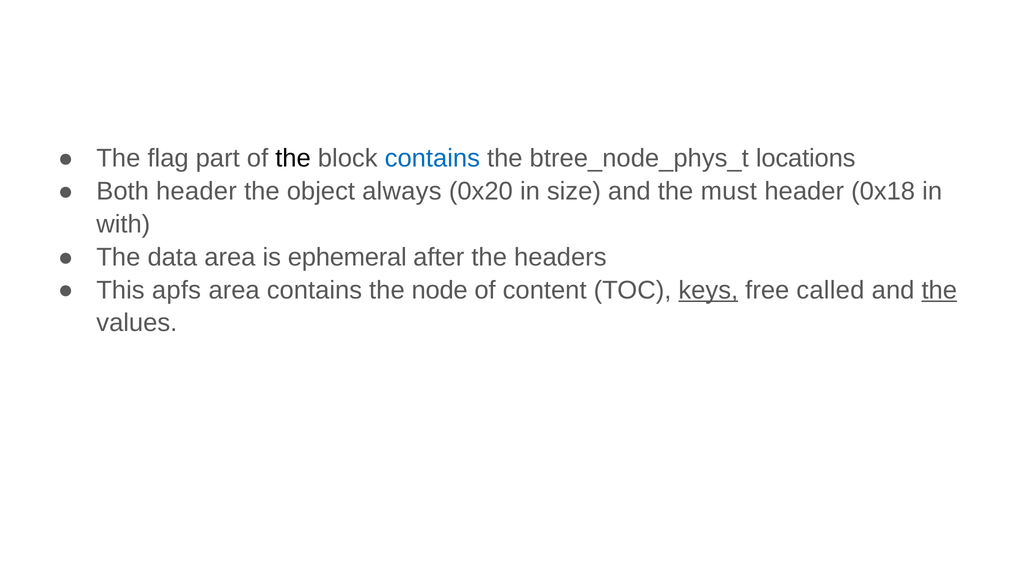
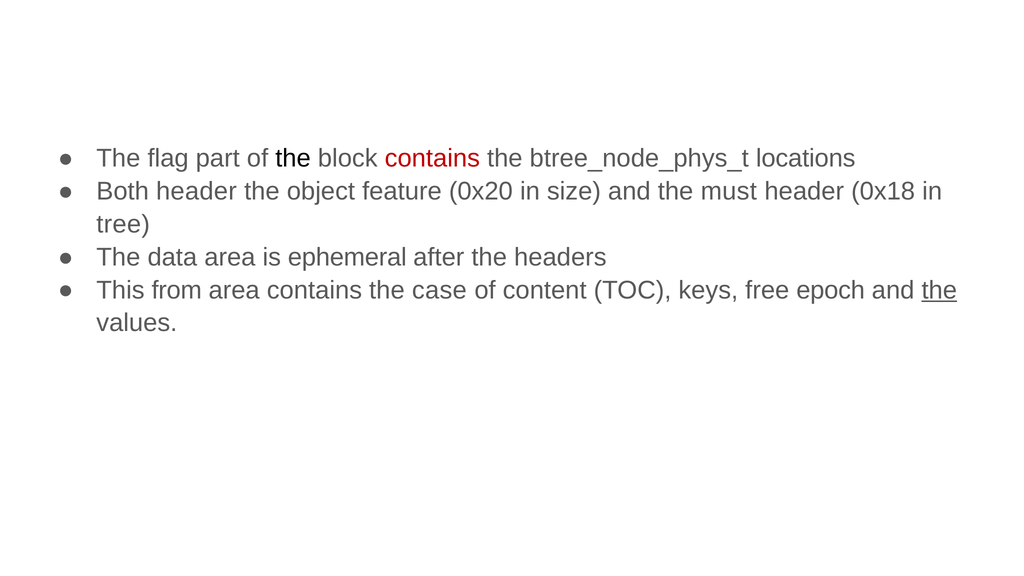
contains colour: blue -> red (432, 158)
always: always -> feature (402, 191)
with: with -> tree (123, 224)
apfs: apfs -> from (177, 290)
node: node -> case (439, 290)
keys underline: present -> none (708, 290)
called: called -> epoch (831, 290)
